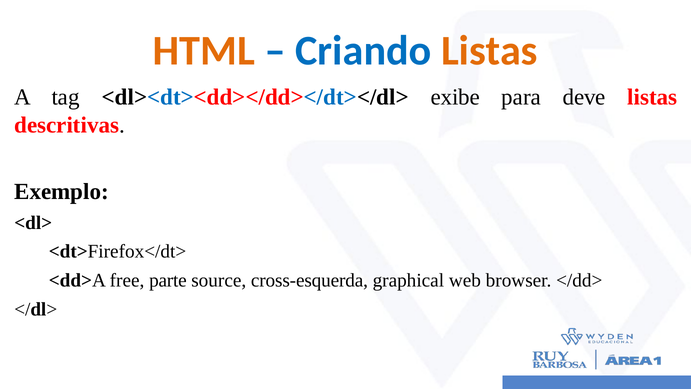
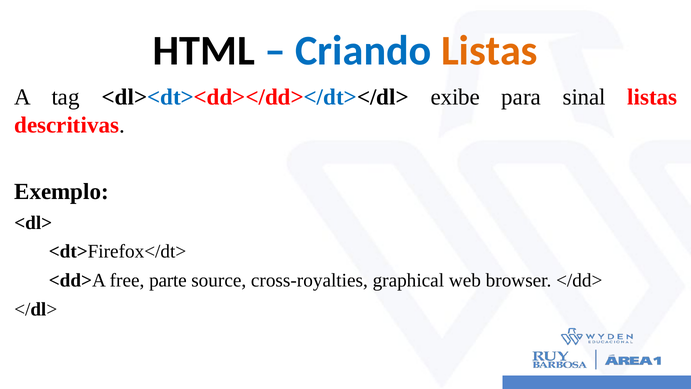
HTML colour: orange -> black (204, 51)
deve: deve -> sinal (584, 97)
cross-esquerda: cross-esquerda -> cross-royalties (309, 280)
